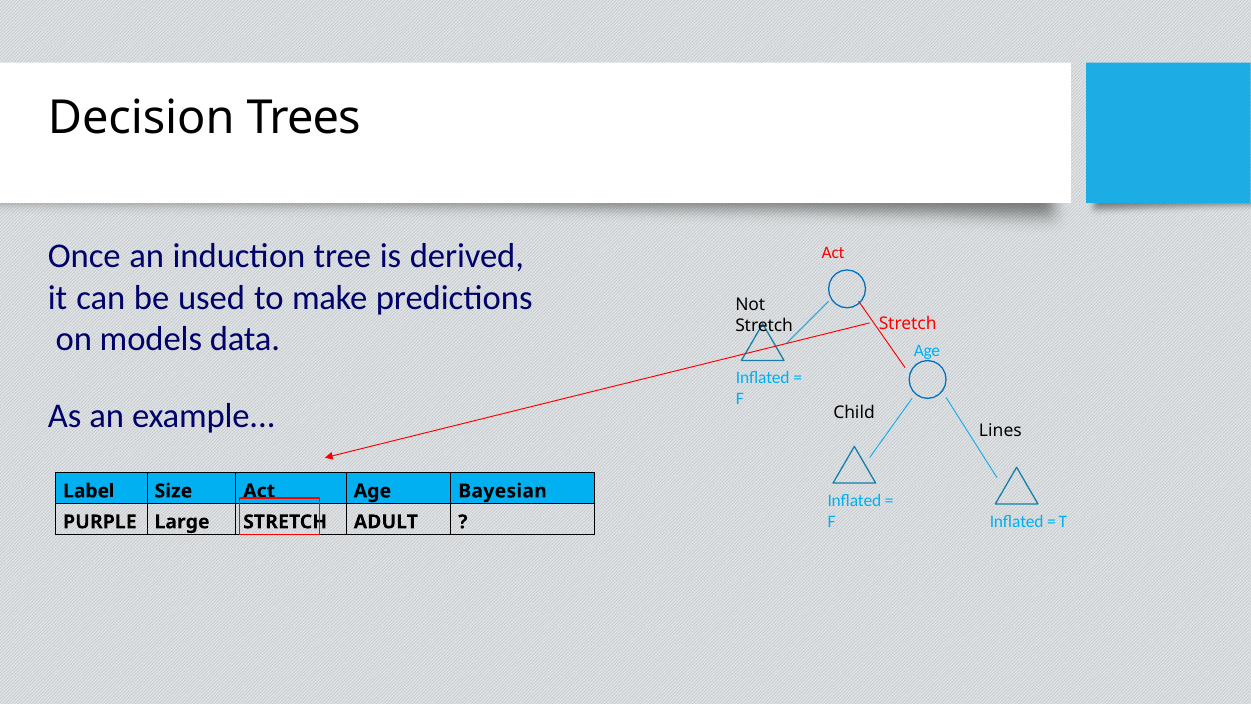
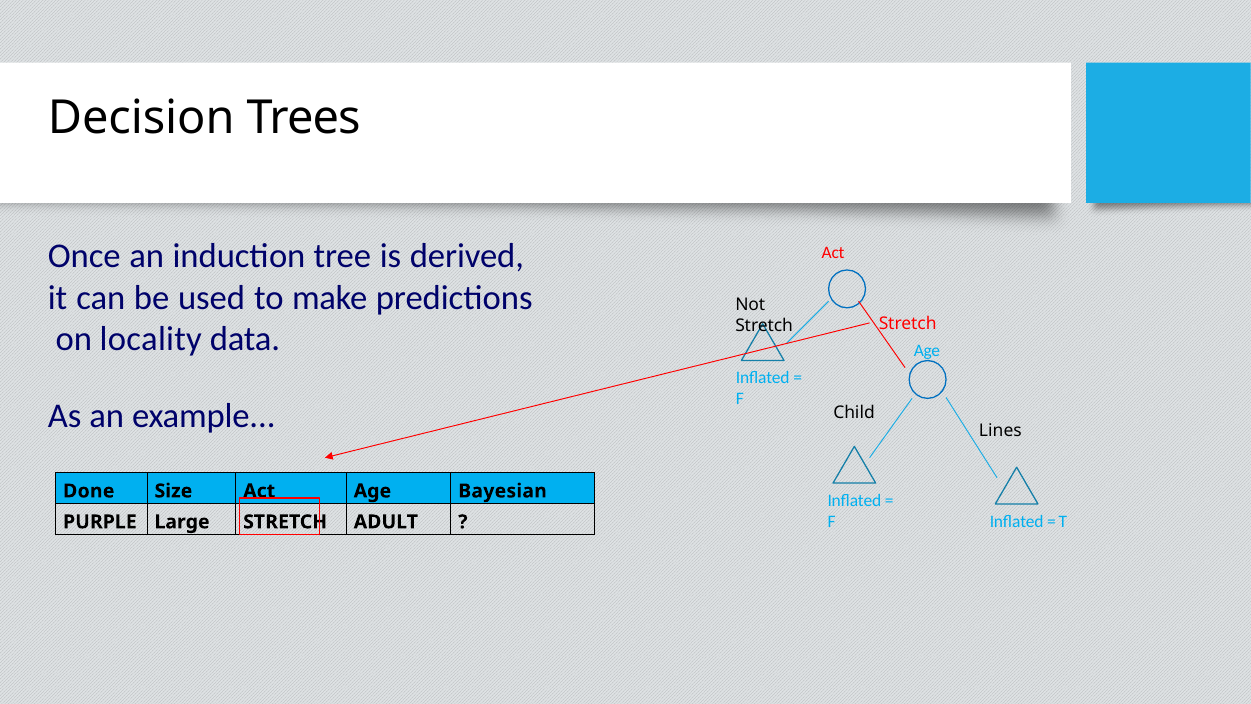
models: models -> locality (151, 339)
Label: Label -> Done (89, 491)
